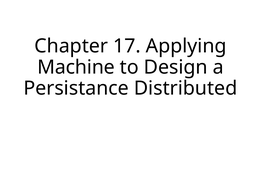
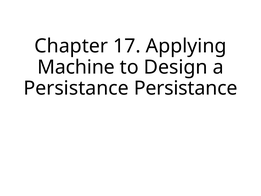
Persistance Distributed: Distributed -> Persistance (186, 88)
